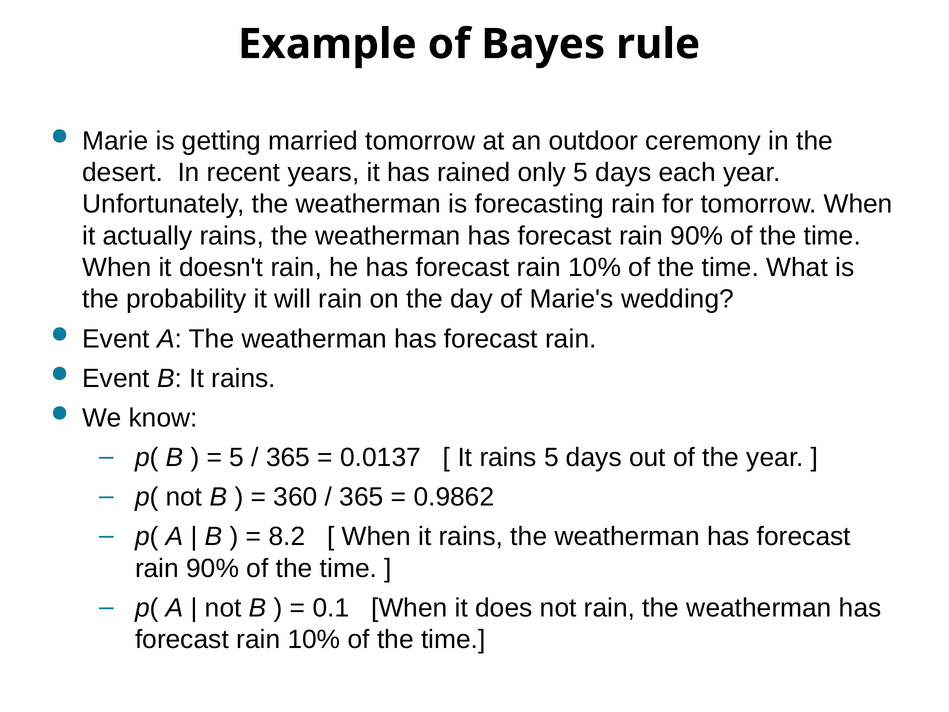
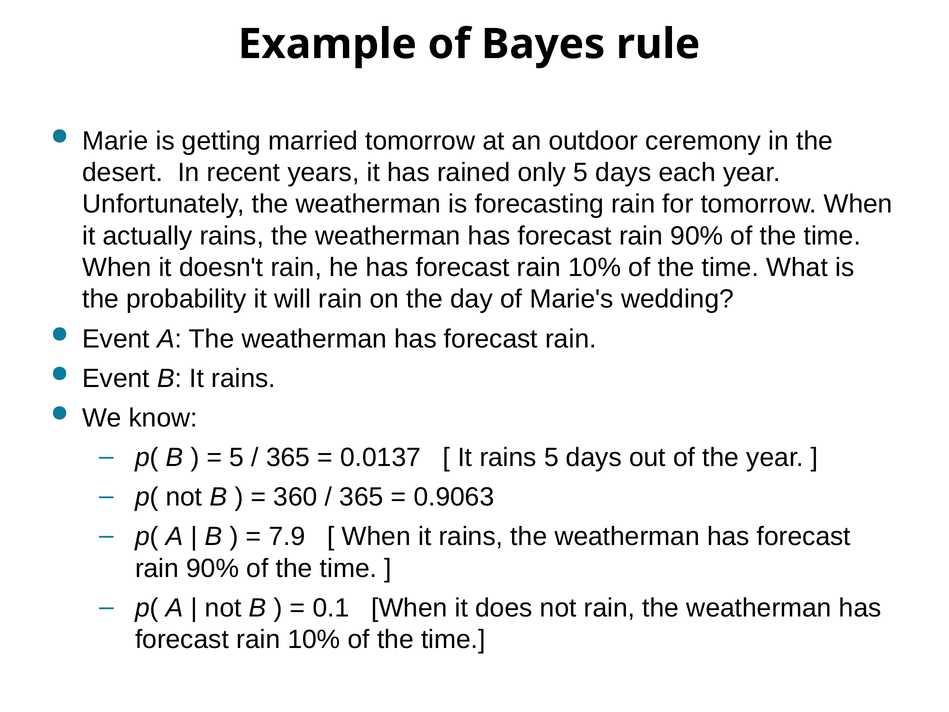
0.9862: 0.9862 -> 0.9063 (454, 497)
8.2: 8.2 -> 7.9 (287, 537)
